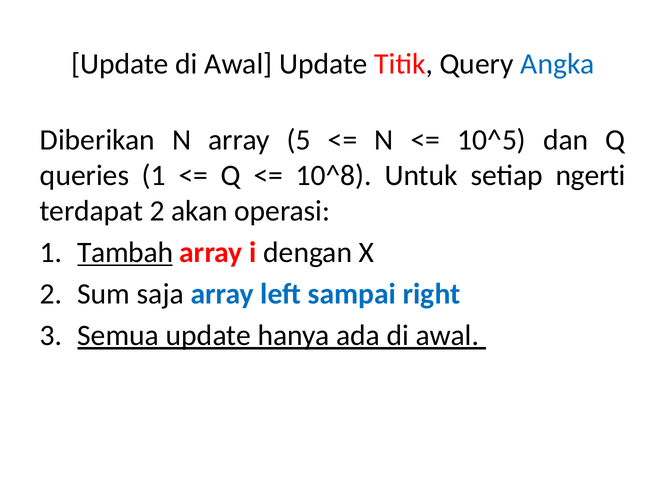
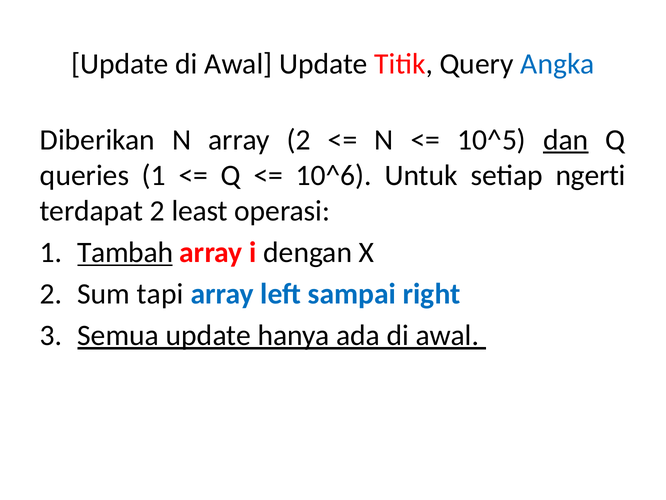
array 5: 5 -> 2 (299, 140)
dan underline: none -> present (566, 140)
10^8: 10^8 -> 10^6 (334, 175)
akan: akan -> least (200, 211)
saja: saja -> tapi (160, 294)
